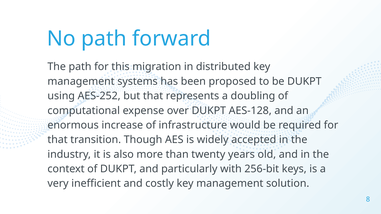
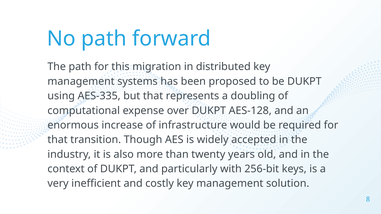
AES-252: AES-252 -> AES-335 (99, 96)
